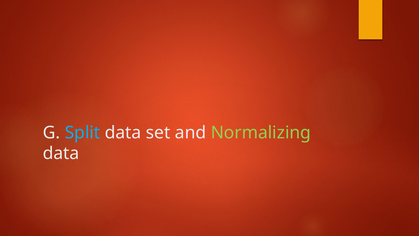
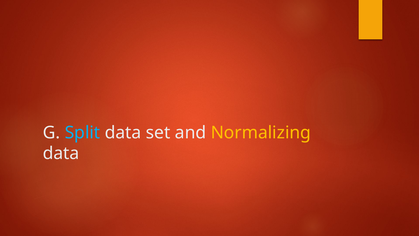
Normalizing colour: light green -> yellow (261, 132)
